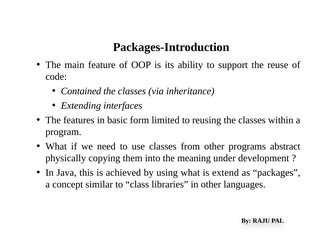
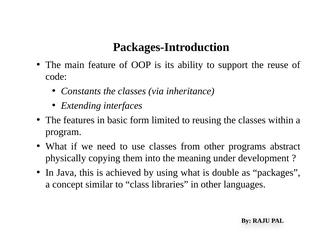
Contained: Contained -> Constants (81, 91)
extend: extend -> double (226, 172)
